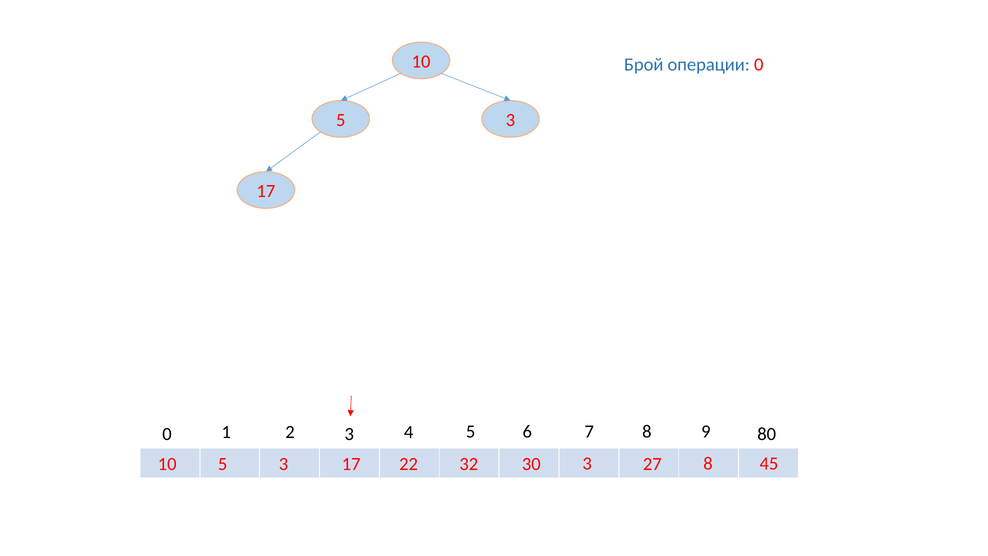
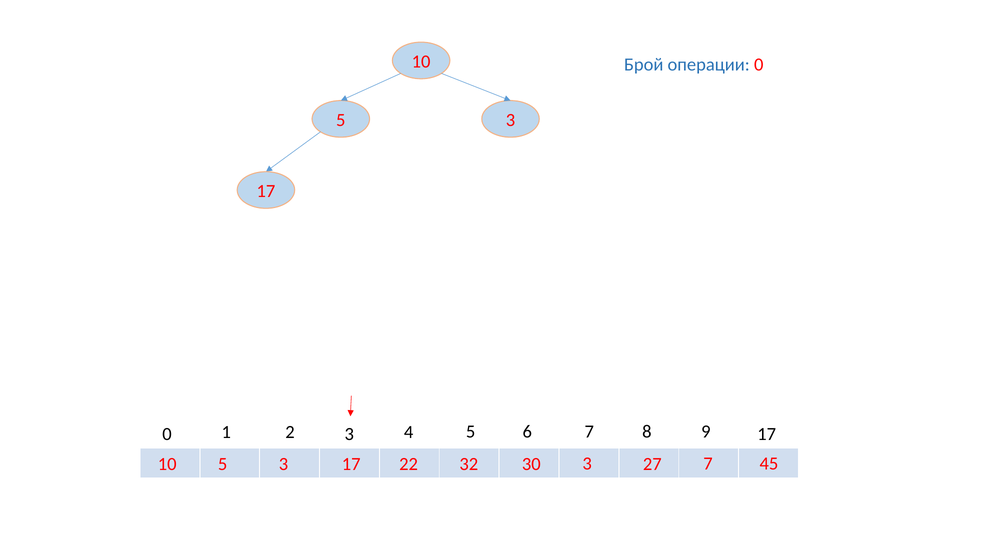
9 80: 80 -> 17 (767, 434)
27 8: 8 -> 7 (708, 463)
